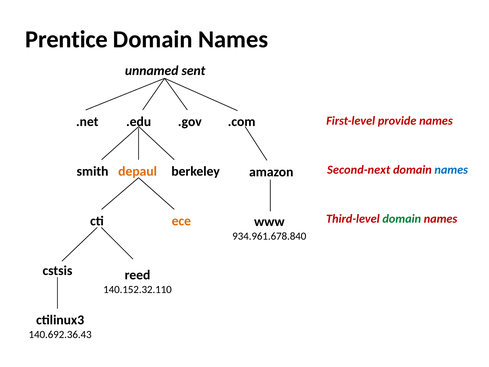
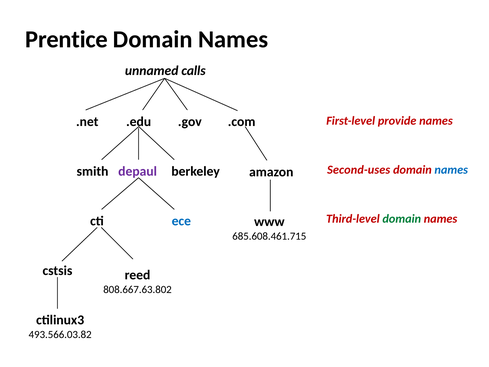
sent: sent -> calls (194, 71)
Second-next: Second-next -> Second-uses (359, 170)
depaul colour: orange -> purple (138, 171)
ece colour: orange -> blue (181, 221)
934.961.678.840: 934.961.678.840 -> 685.608.461.715 (269, 236)
140.152.32.110: 140.152.32.110 -> 808.667.63.802 (137, 289)
140.692.36.43: 140.692.36.43 -> 493.566.03.82 (60, 334)
